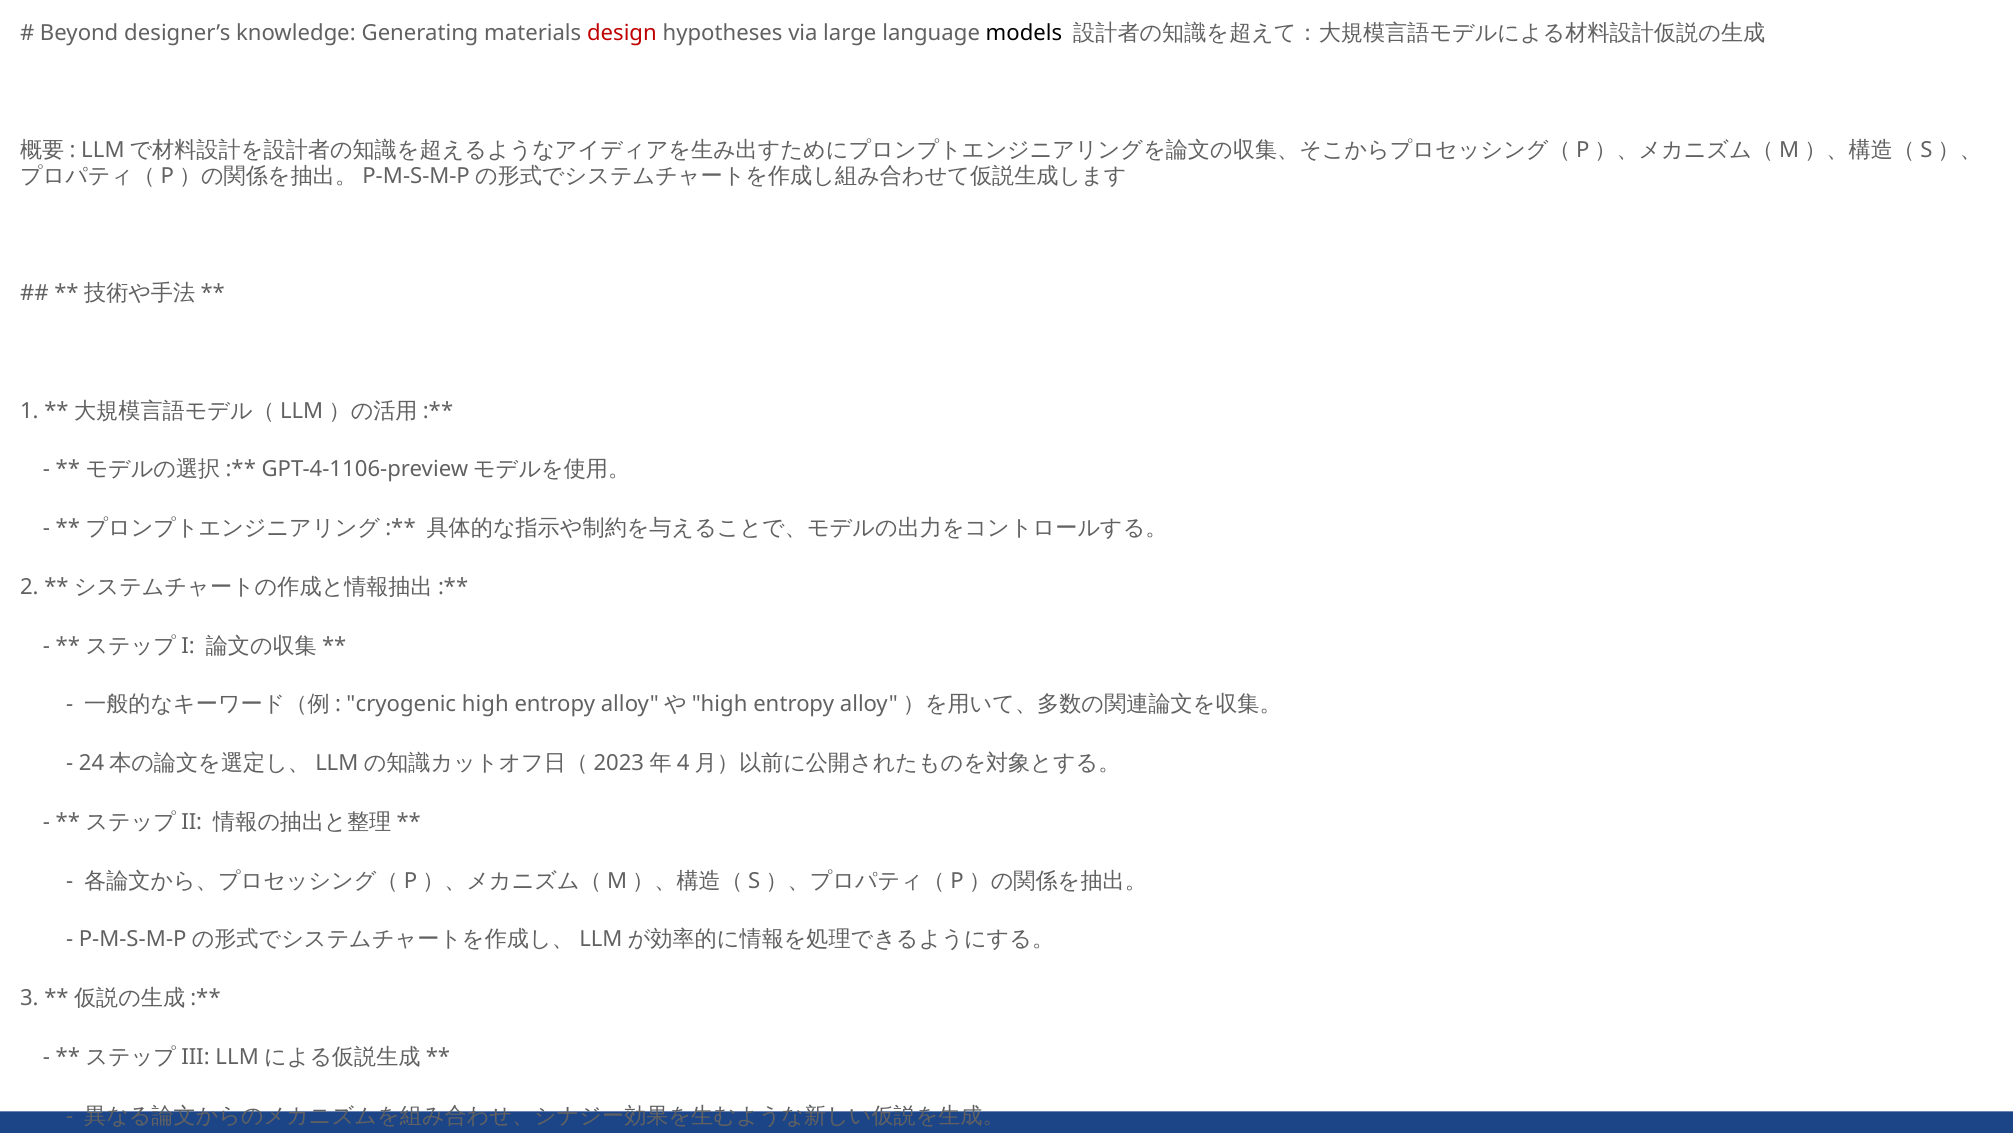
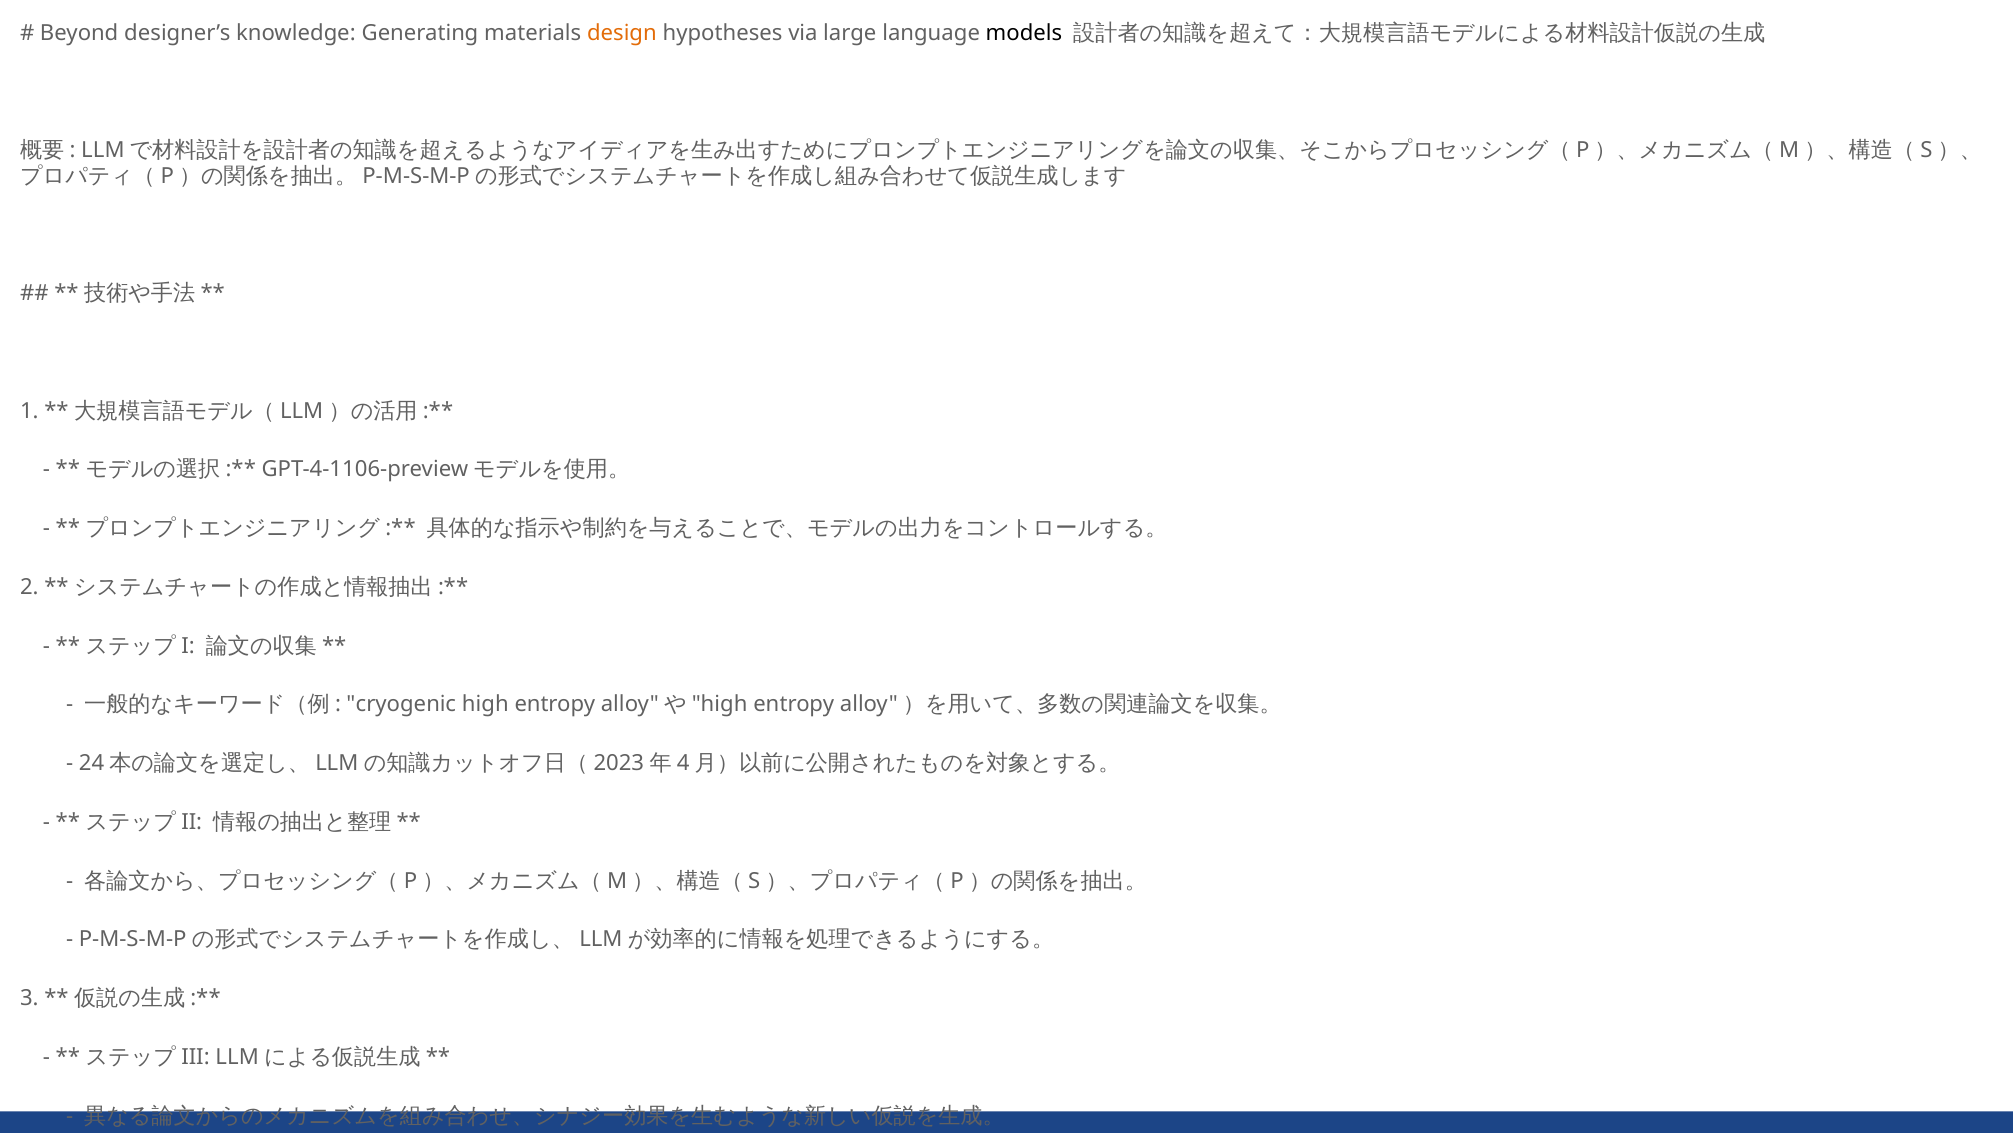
design colour: red -> orange (622, 33)
